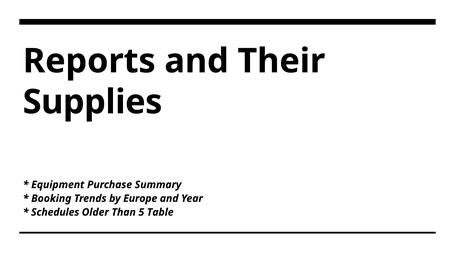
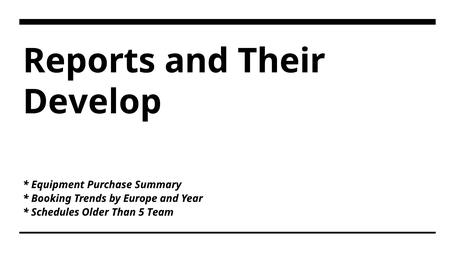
Supplies: Supplies -> Develop (92, 102)
Table: Table -> Team (160, 212)
